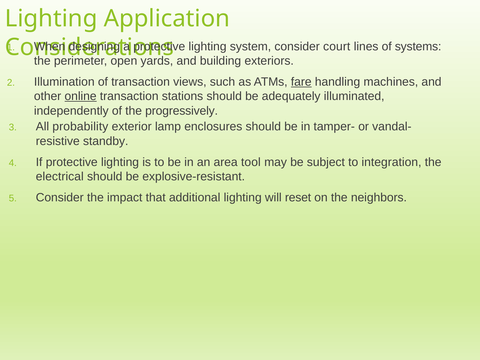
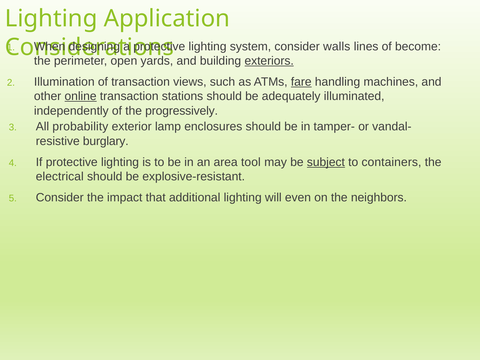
court: court -> walls (337, 46)
systems: systems -> become (418, 46)
exteriors underline: none -> present (269, 61)
standby: standby -> burglary (106, 141)
subject underline: none -> present (326, 162)
integration: integration -> containers (391, 162)
reset: reset -> even (298, 198)
